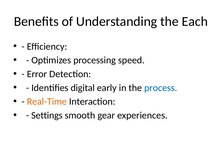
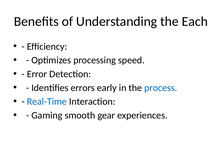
digital: digital -> errors (83, 88)
Real-Time colour: orange -> blue (47, 102)
Settings: Settings -> Gaming (47, 116)
